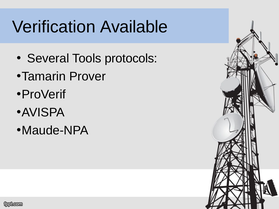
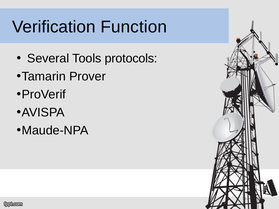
Available: Available -> Function (134, 27)
